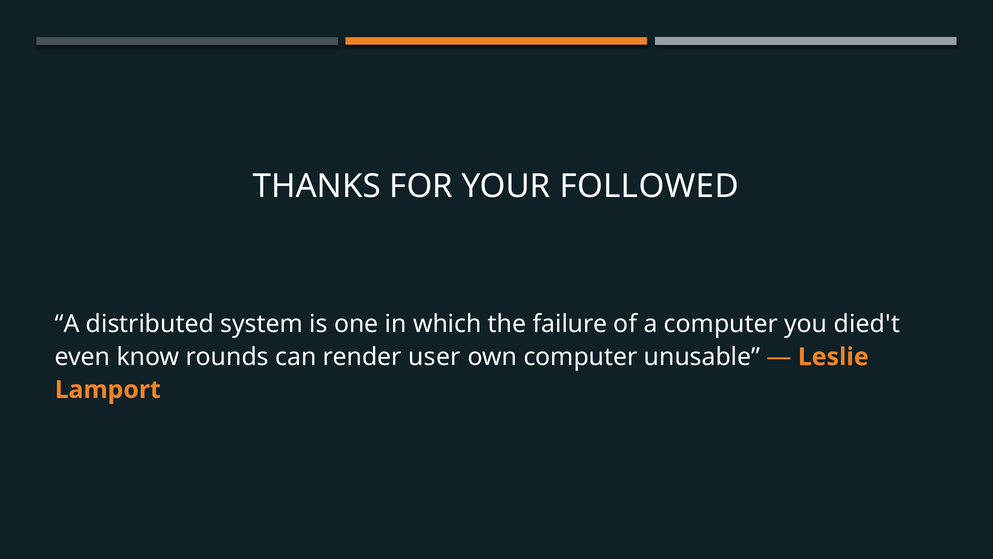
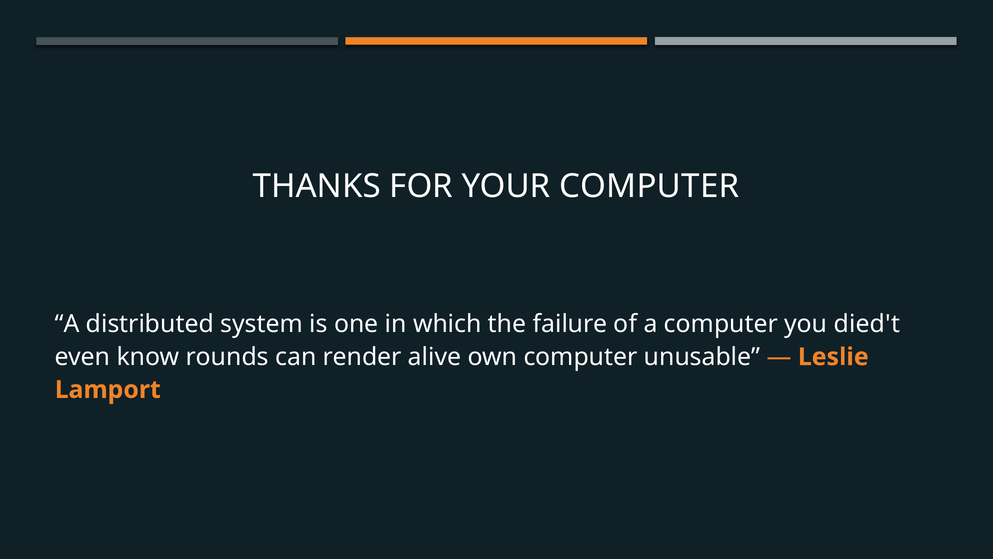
YOUR FOLLOWED: FOLLOWED -> COMPUTER (649, 186)
user: user -> alive (435, 357)
